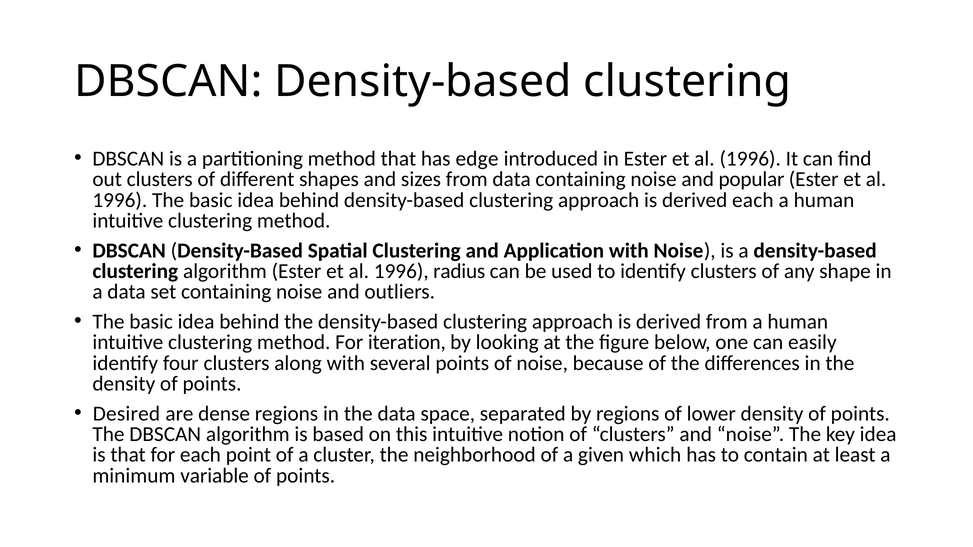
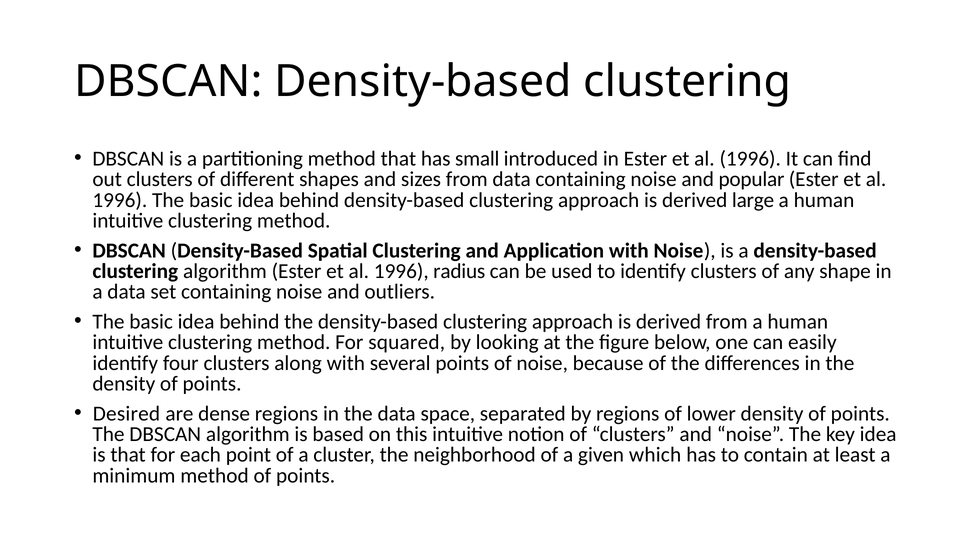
edge: edge -> small (477, 159)
derived each: each -> large (753, 200)
iteration: iteration -> squared (407, 343)
minimum variable: variable -> method (214, 476)
